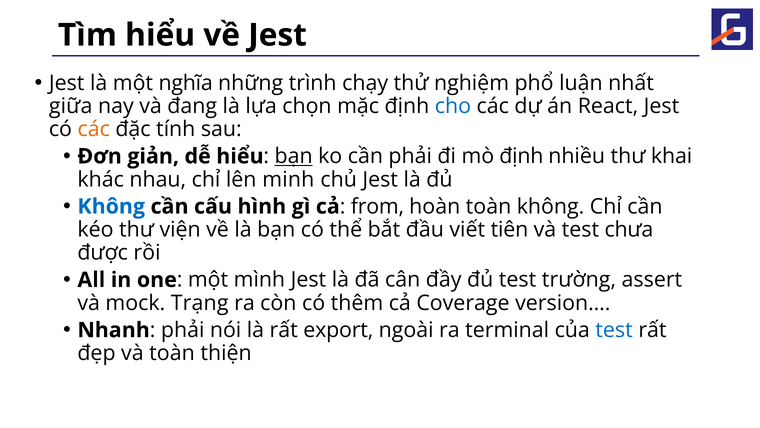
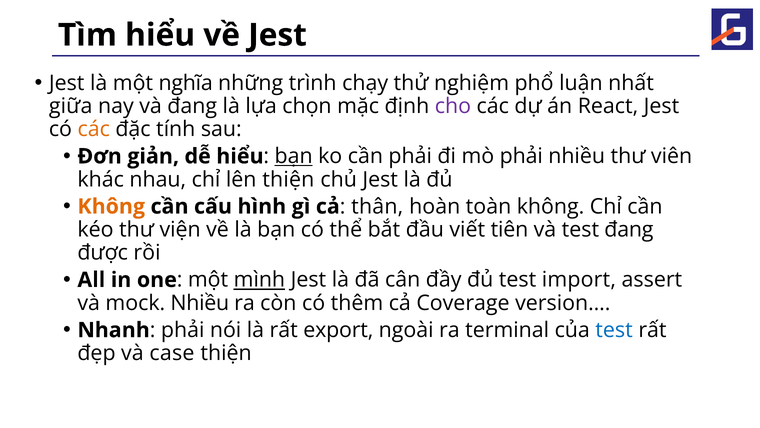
cho colour: blue -> purple (453, 106)
mò định: định -> phải (521, 156)
khai: khai -> viên (672, 156)
lên minh: minh -> thiện (288, 179)
Không colour: blue -> orange (111, 206)
from: from -> thân (377, 206)
test chưa: chưa -> đang (629, 229)
mình underline: none -> present (259, 280)
trường: trường -> import (579, 280)
mock Trạng: Trạng -> Nhiều (200, 303)
và toàn: toàn -> case (172, 353)
